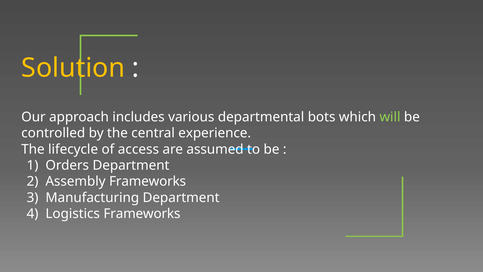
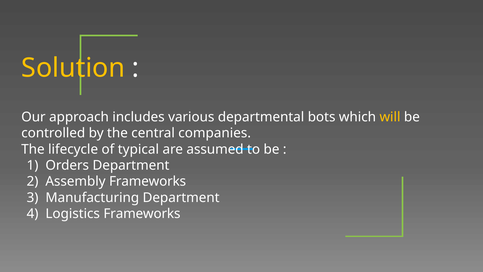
will colour: light green -> yellow (390, 117)
experience: experience -> companies (215, 133)
access: access -> typical (138, 149)
